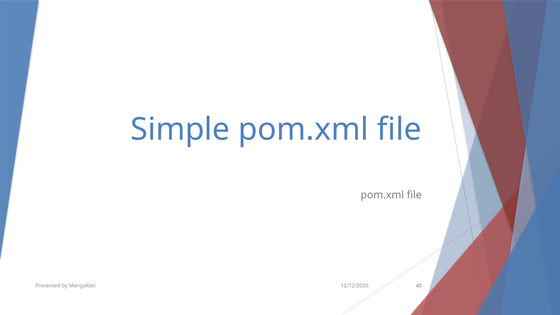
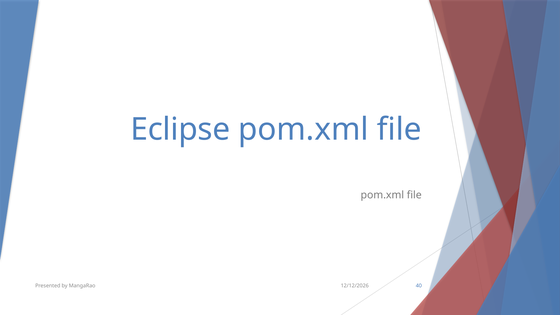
Simple: Simple -> Eclipse (180, 129)
